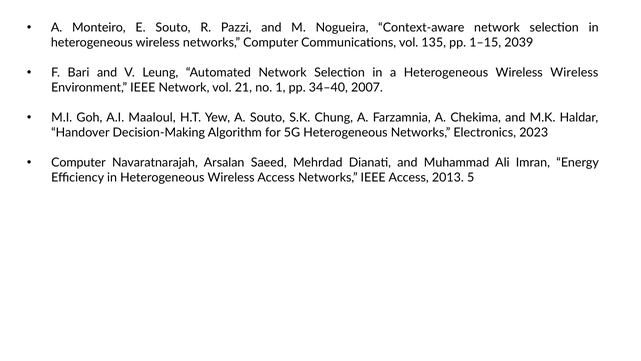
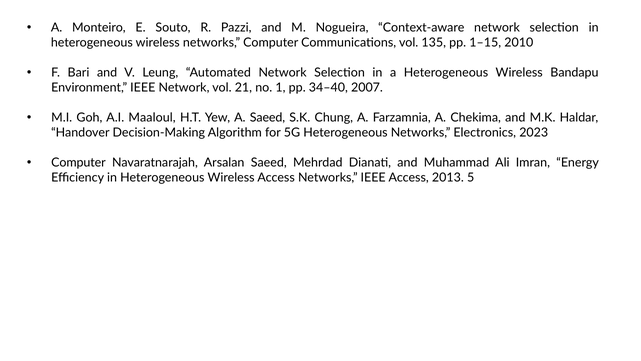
2039: 2039 -> 2010 (519, 43)
Wireless Wireless: Wireless -> Bandapu (574, 73)
A Souto: Souto -> Saeed (267, 117)
